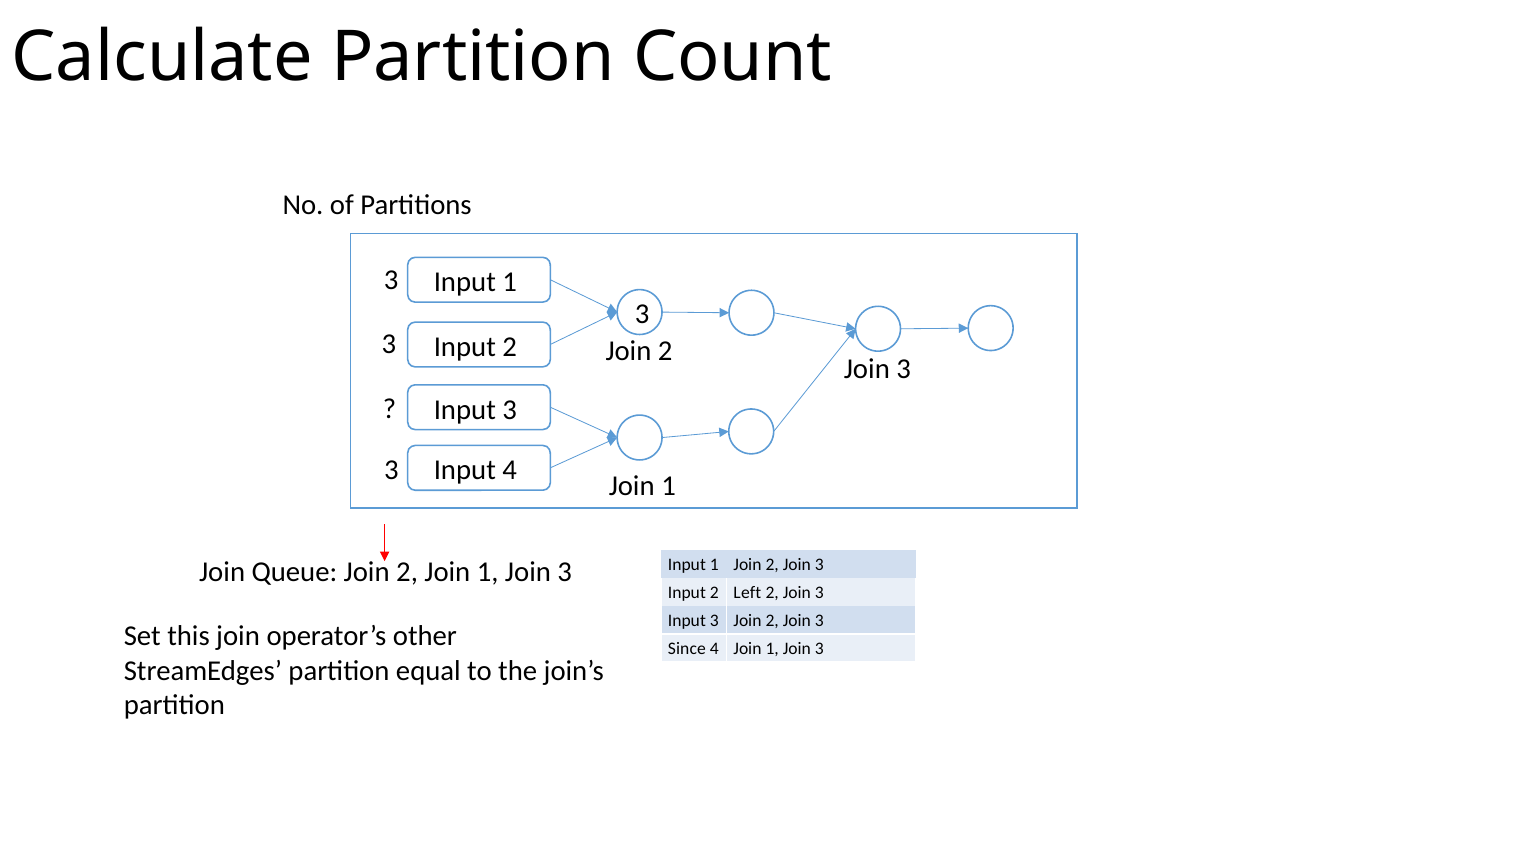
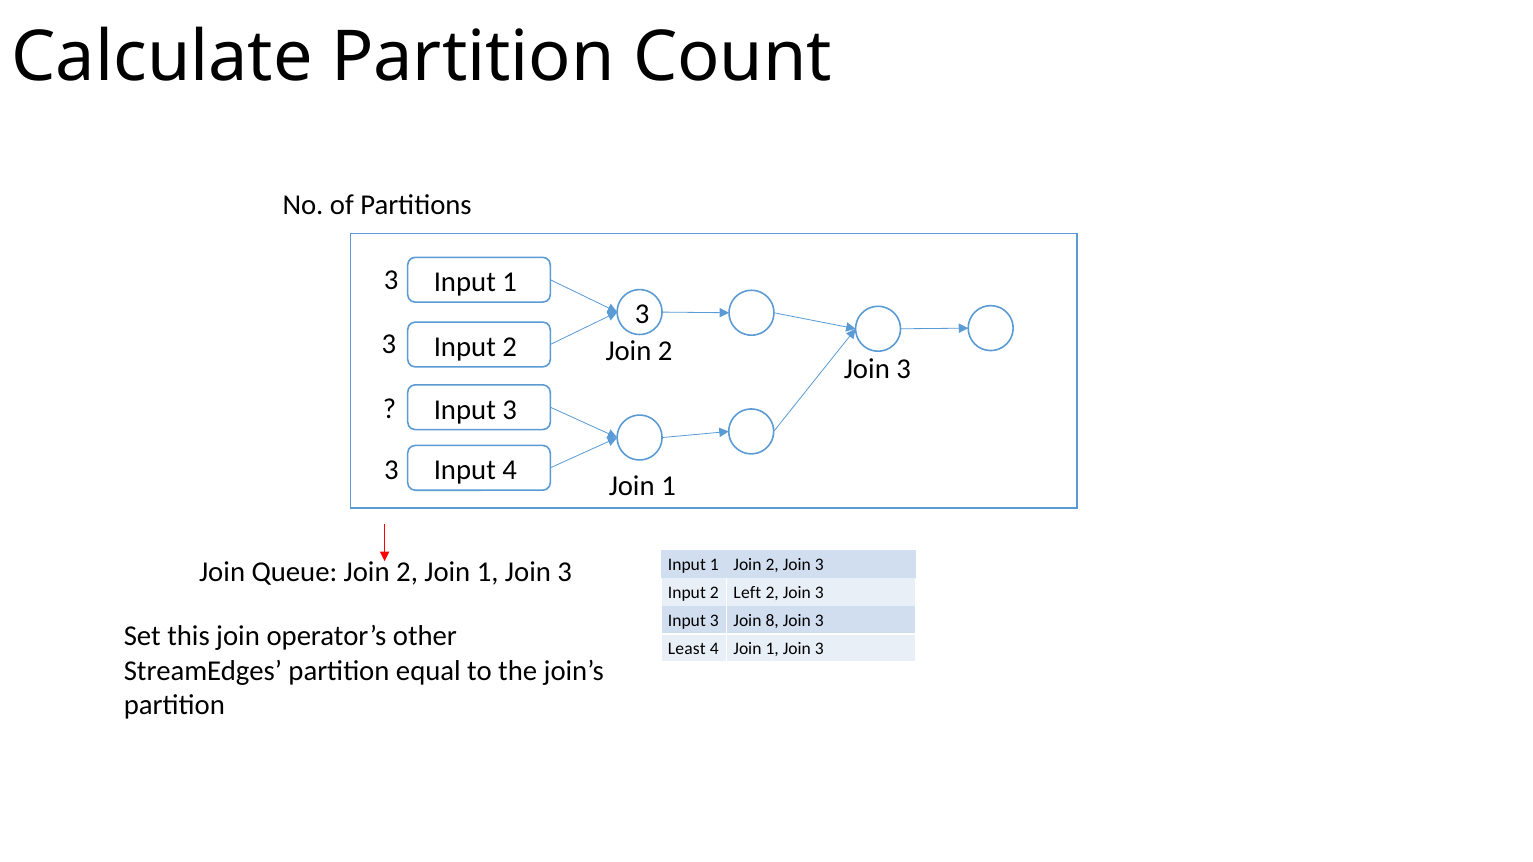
3 Join 2: 2 -> 8 (772, 621)
Since: Since -> Least (687, 649)
